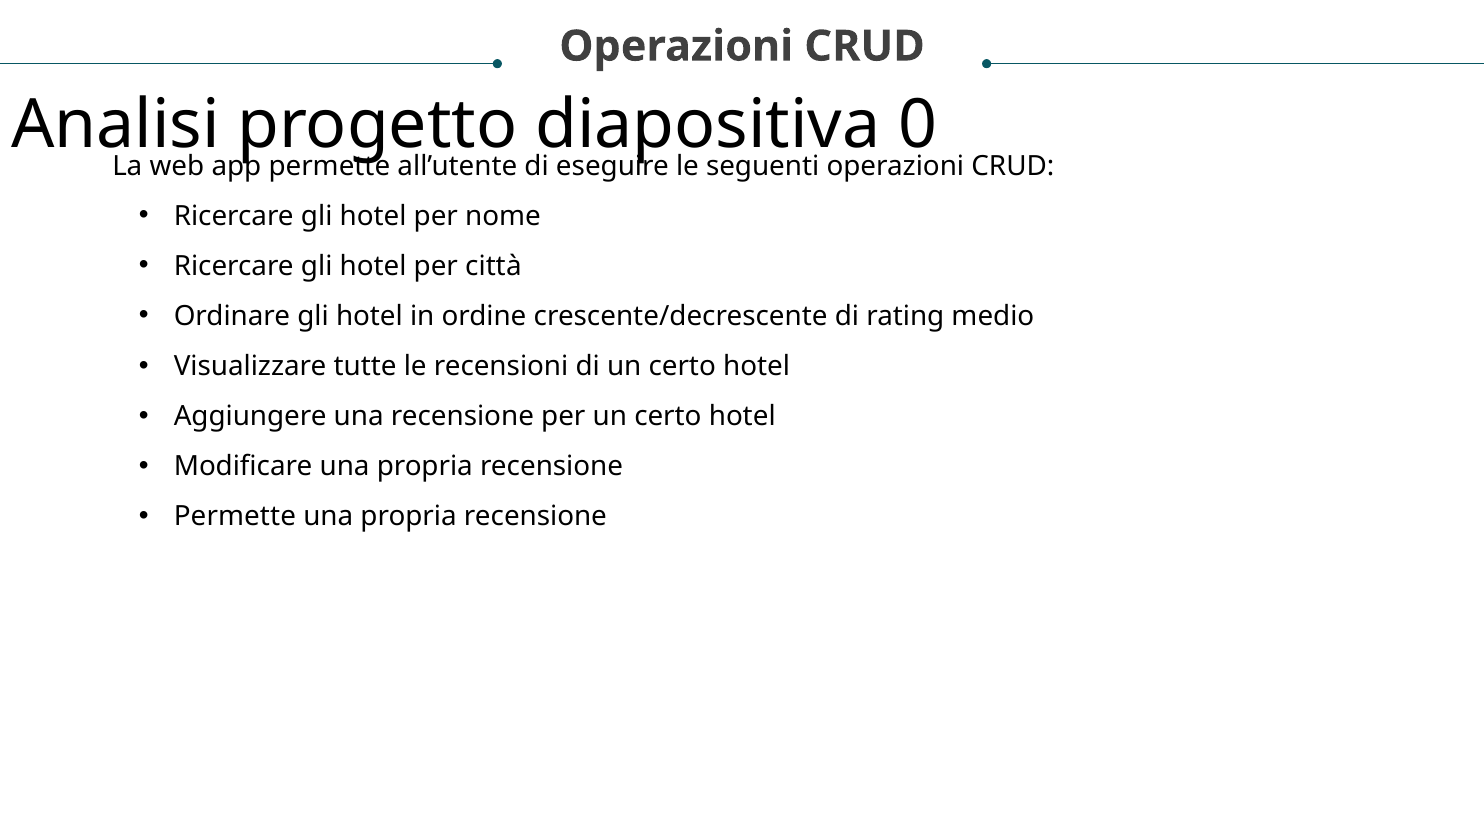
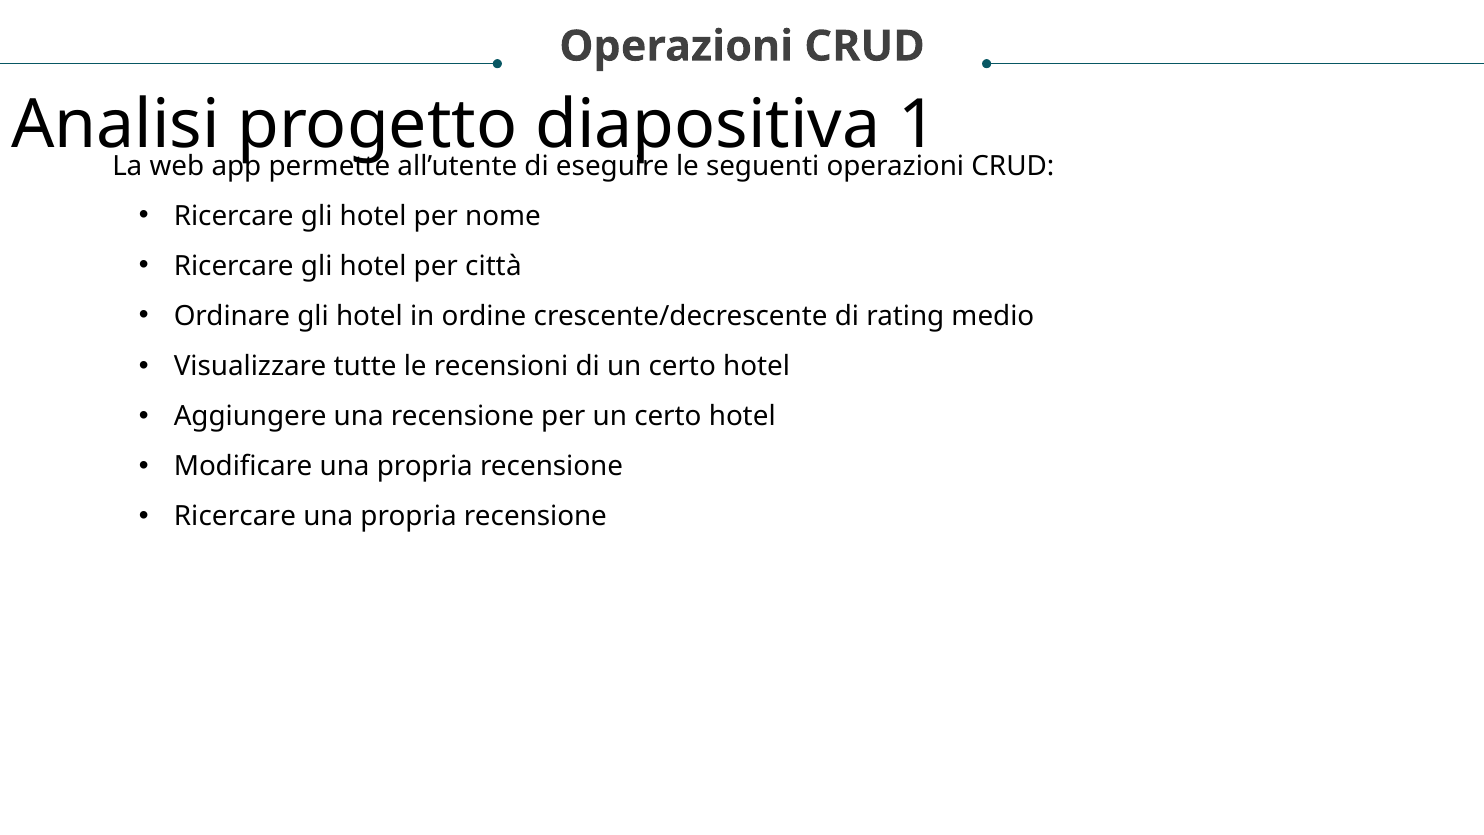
0: 0 -> 1 (918, 125)
Permette: Permette -> Ricercare (235, 516)
